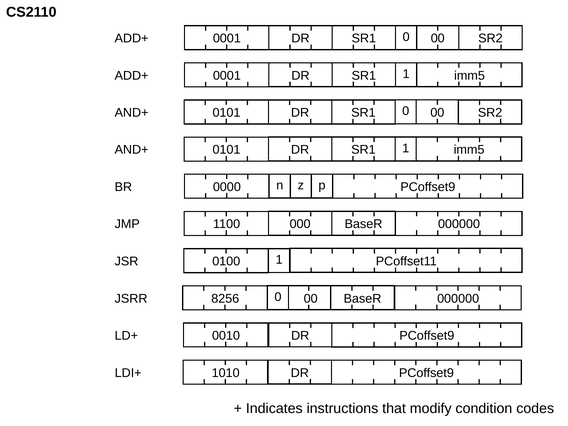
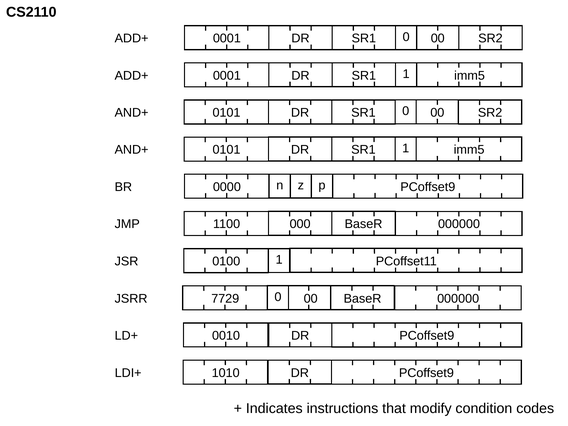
8256: 8256 -> 7729 (225, 299)
